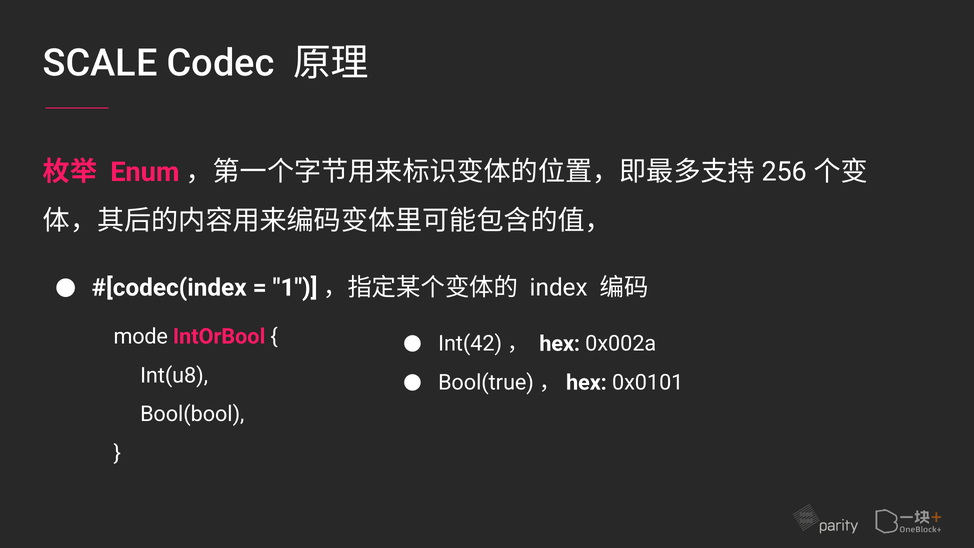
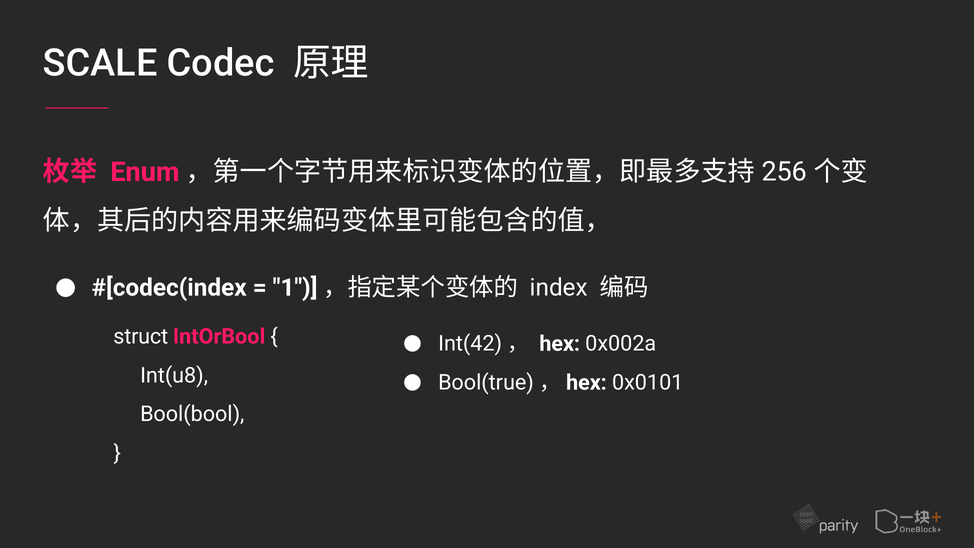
mode: mode -> struct (141, 336)
